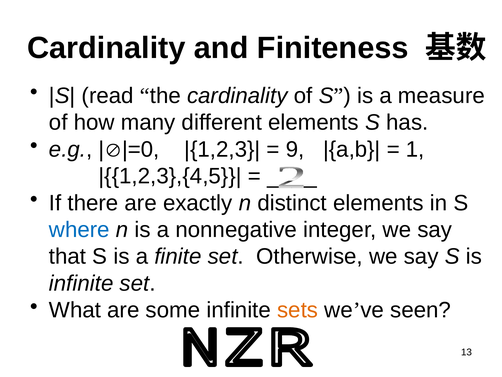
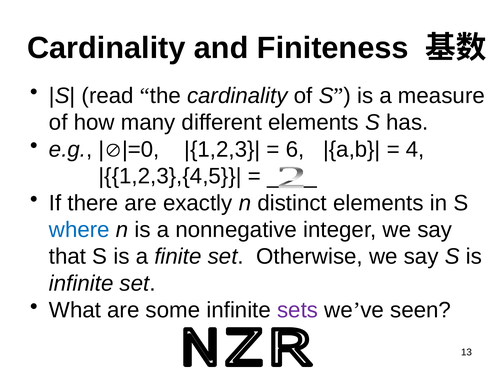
9: 9 -> 6 (295, 149)
1: 1 -> 4 (415, 149)
sets colour: orange -> purple (298, 310)
